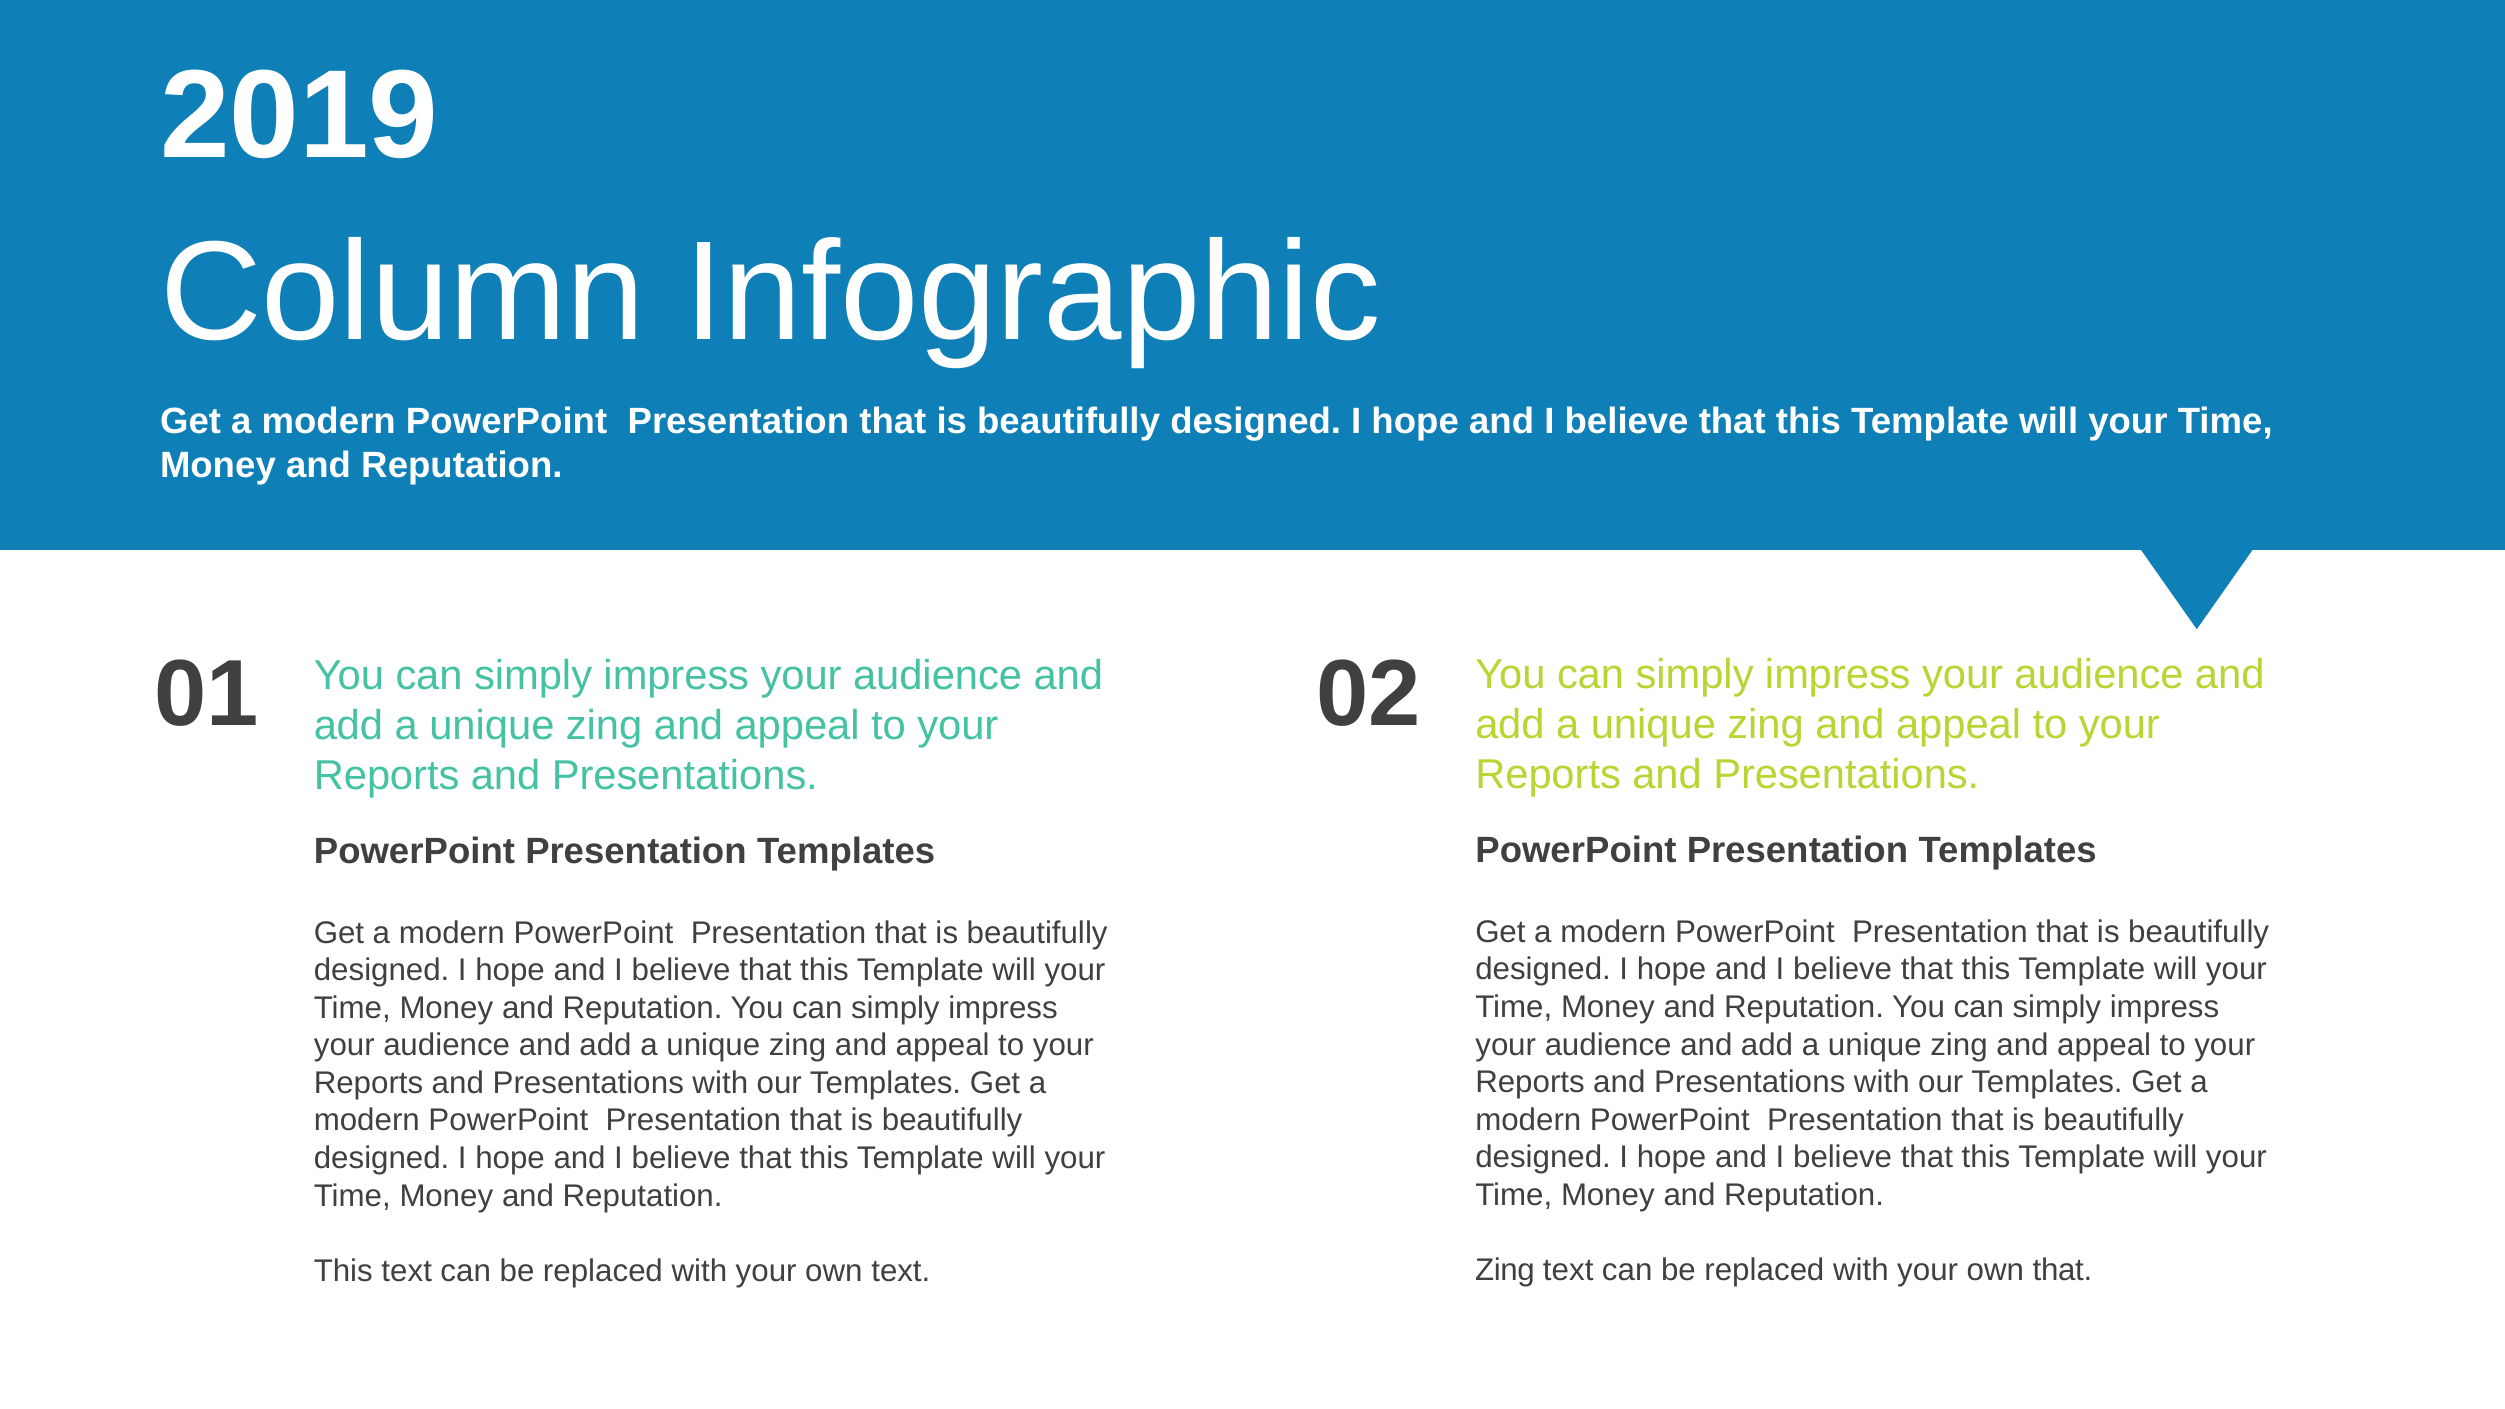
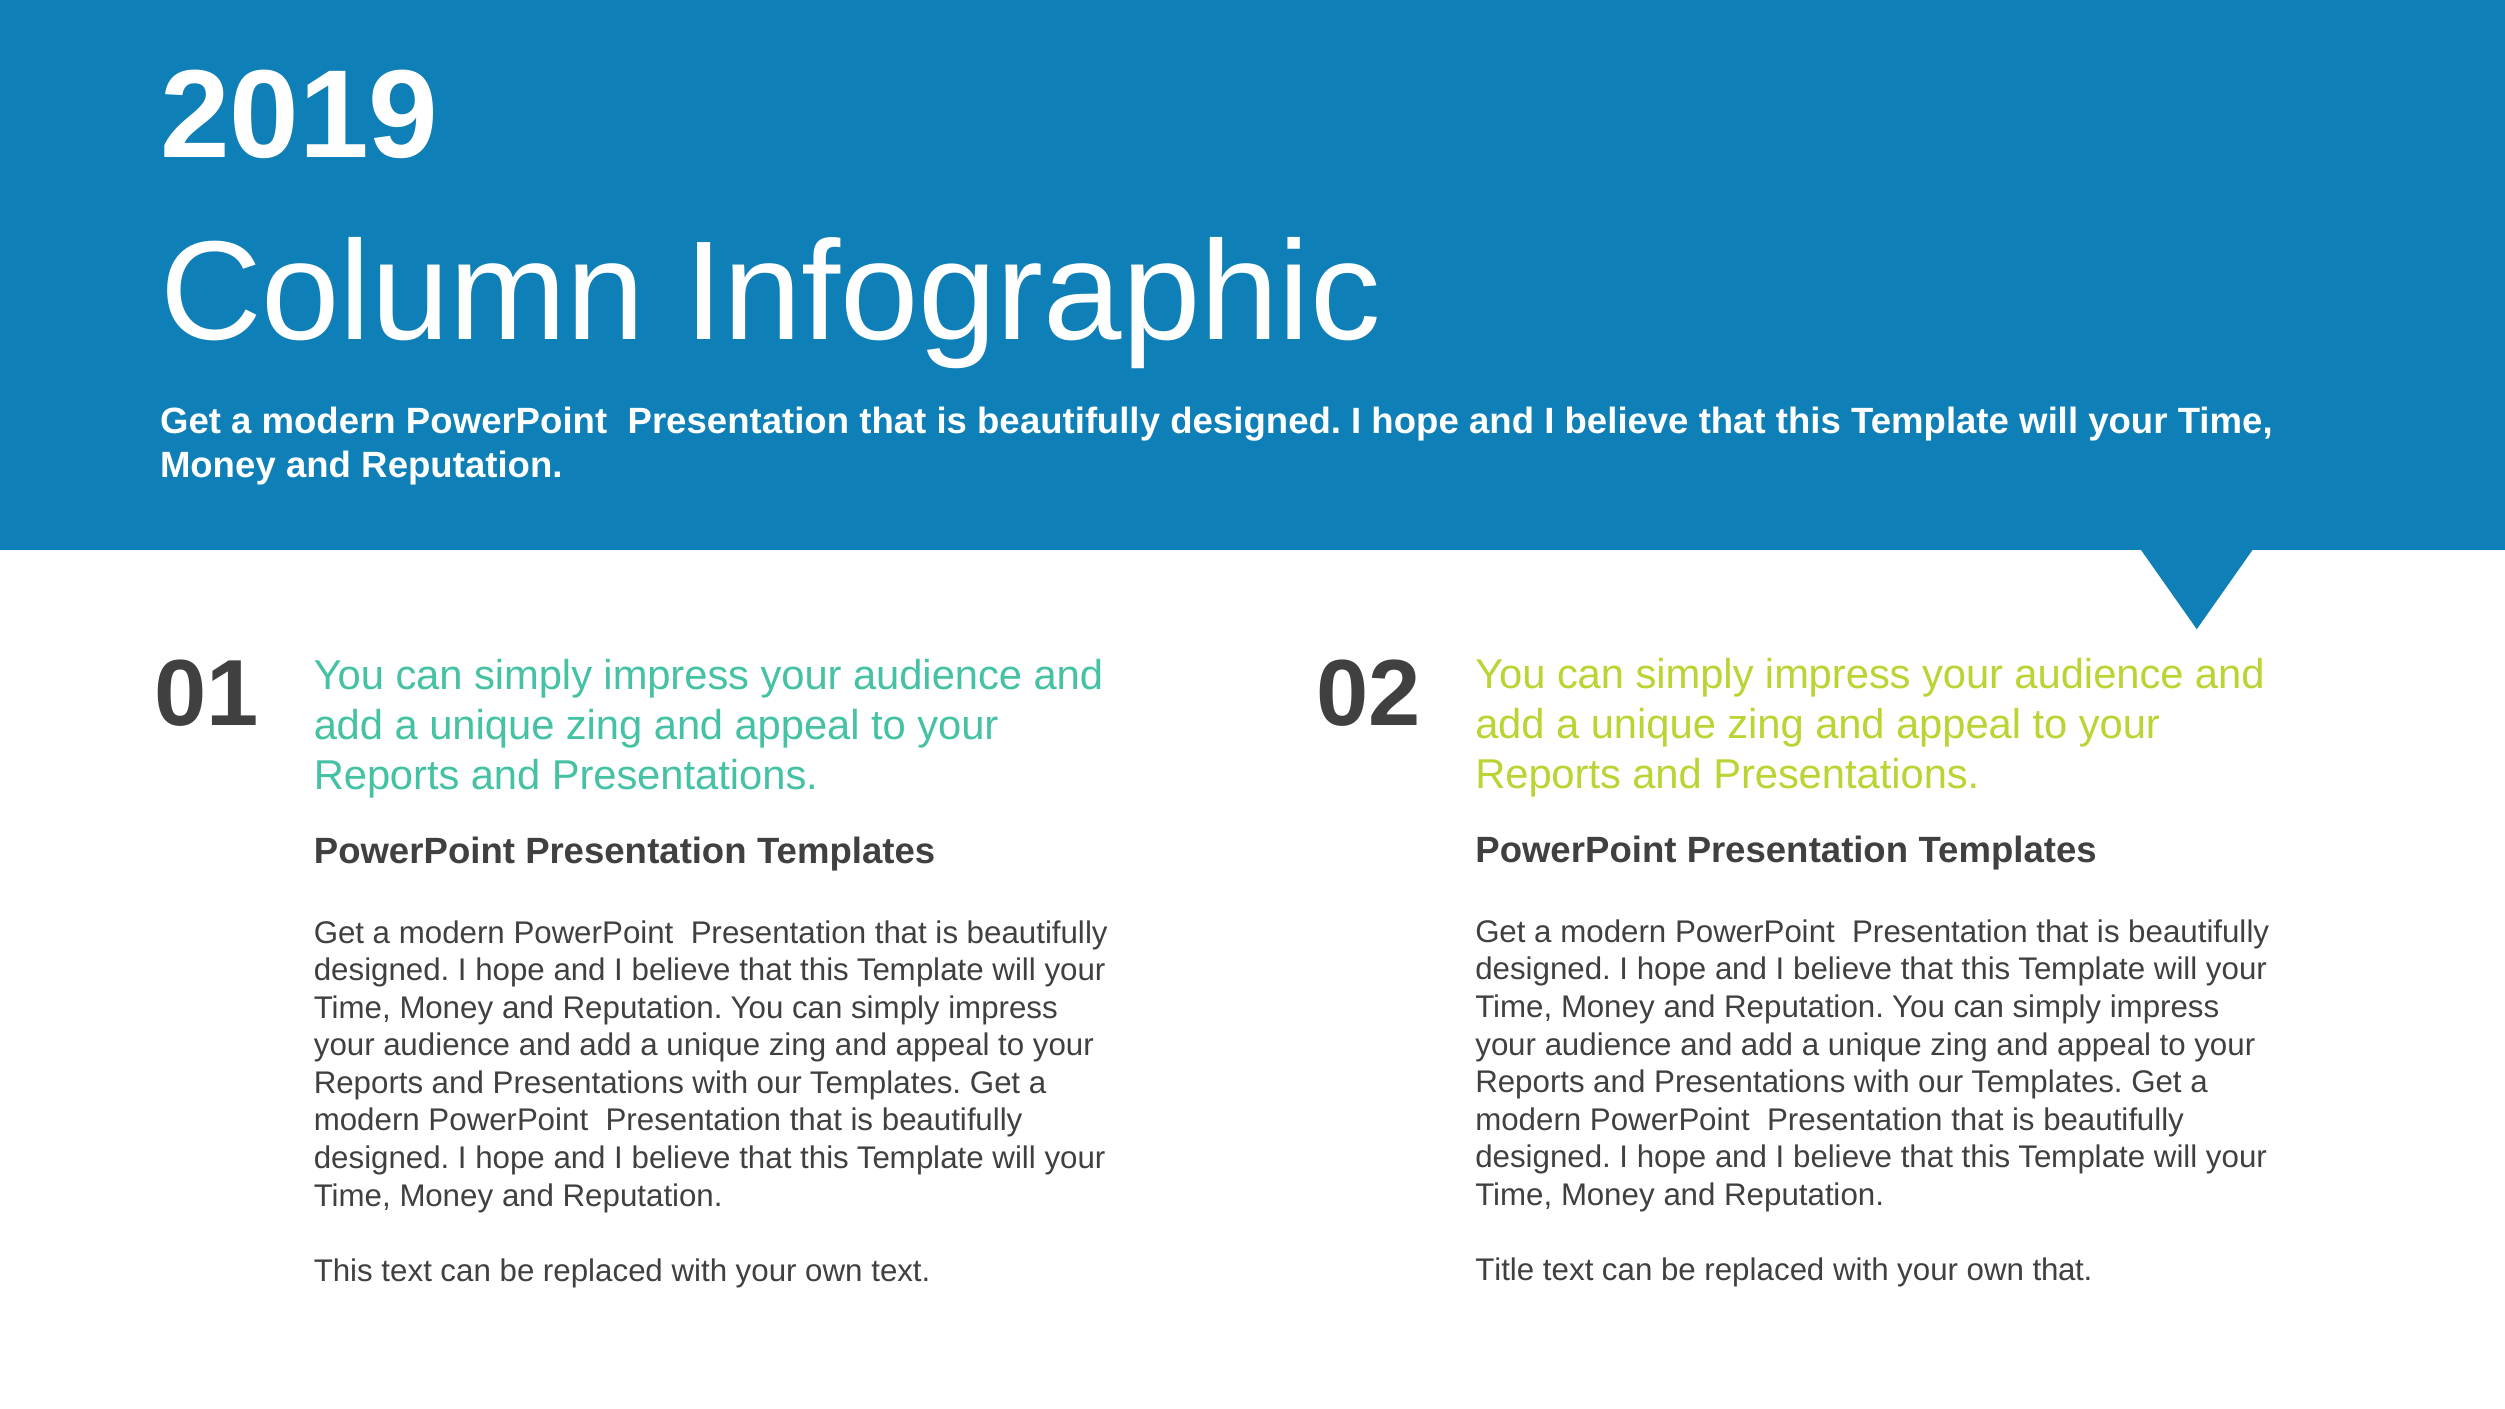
Zing: Zing -> Title (1505, 1270)
